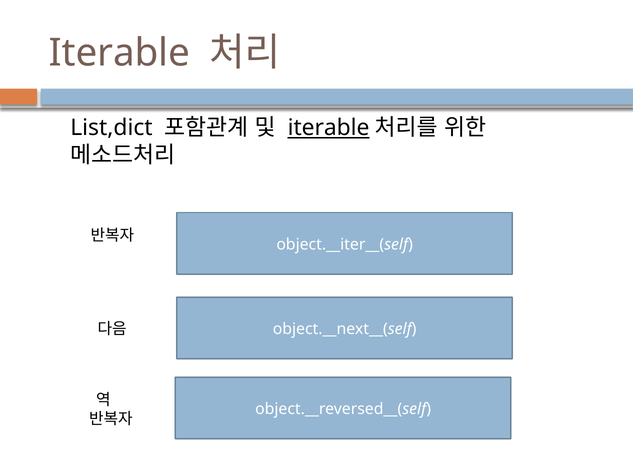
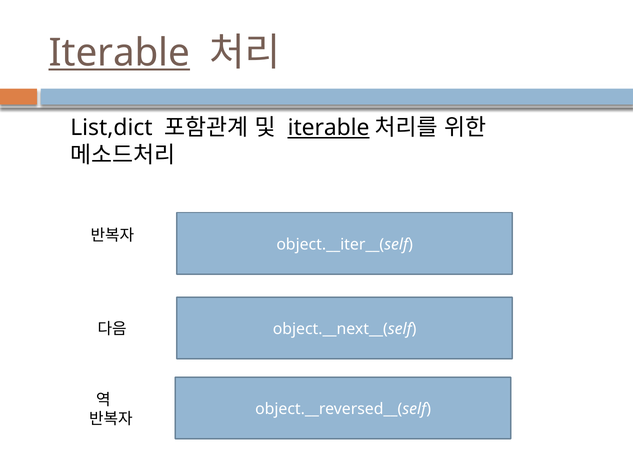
Iterable underline: none -> present (119, 53)
